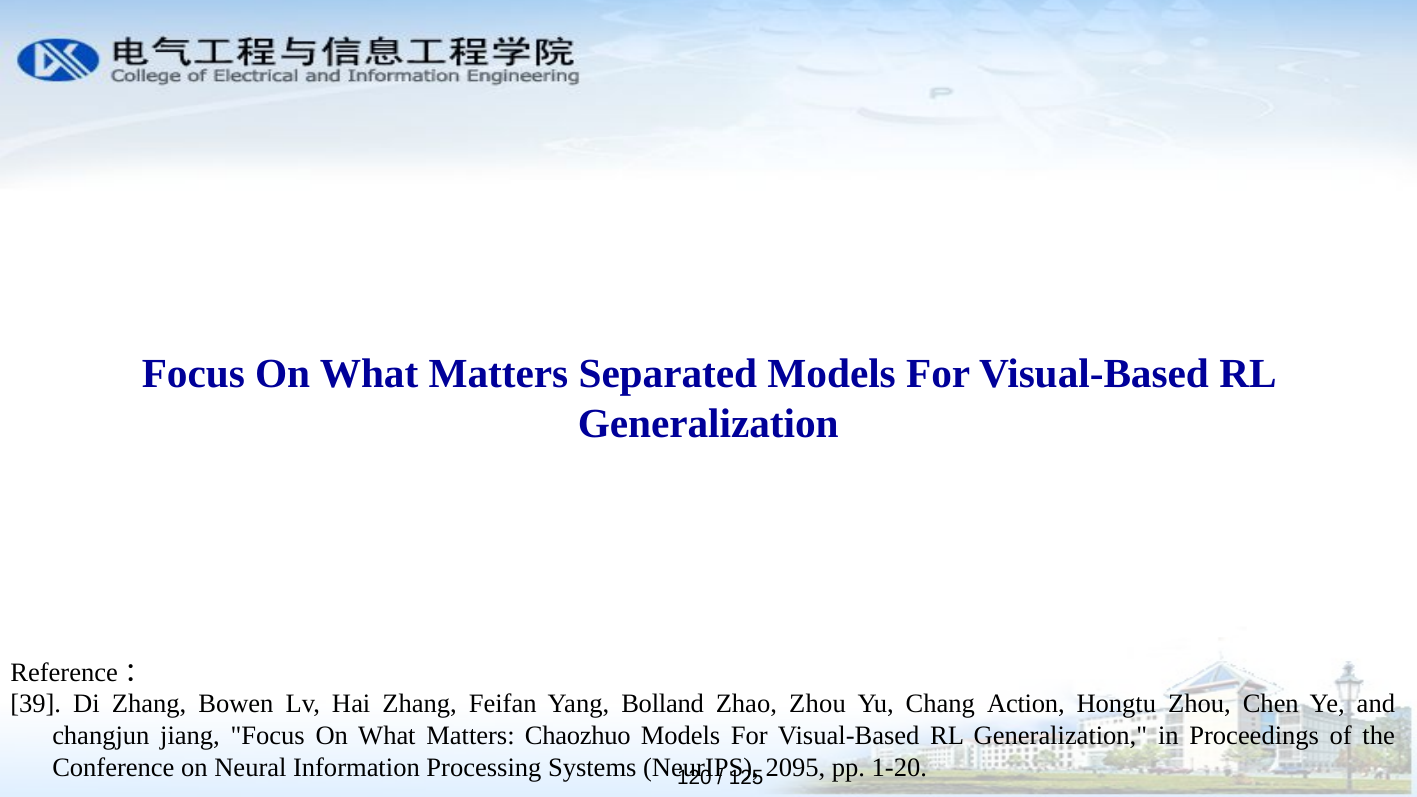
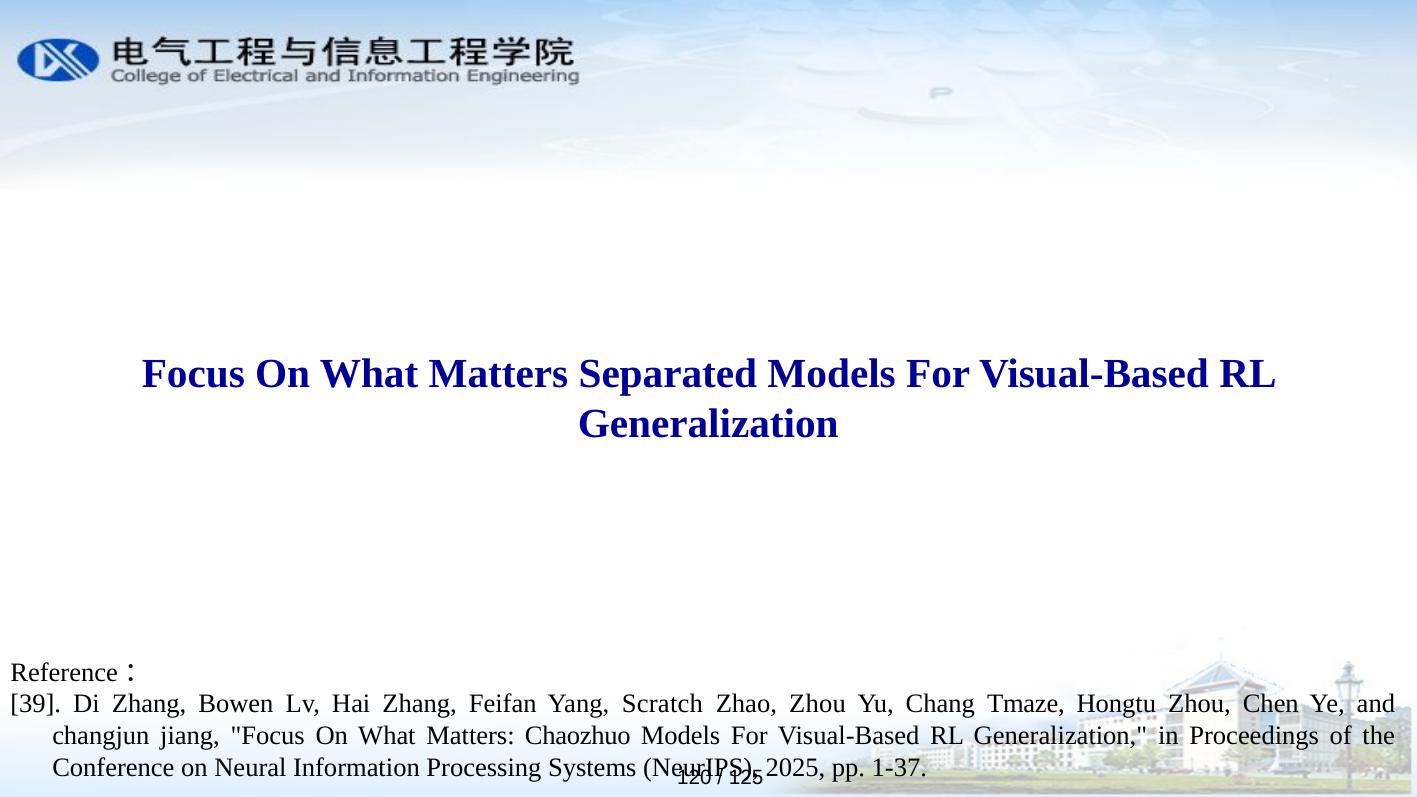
Bolland: Bolland -> Scratch (662, 704)
Action: Action -> Tmaze (1026, 704)
2095: 2095 -> 2025 (795, 768)
1-20: 1-20 -> 1-37 (899, 768)
